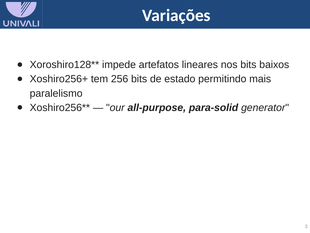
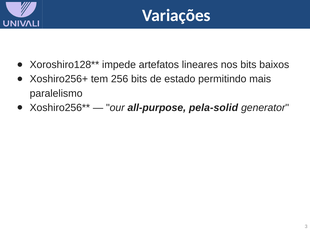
para-solid: para-solid -> pela-solid (214, 107)
